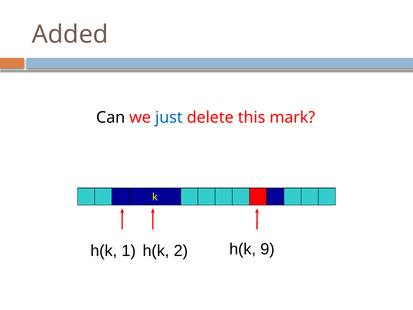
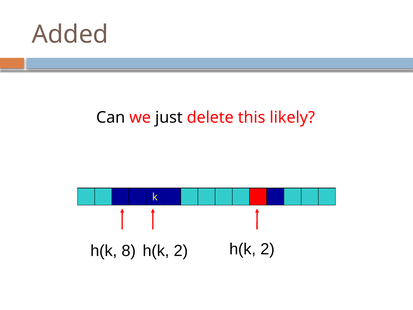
just colour: blue -> black (169, 118)
mark: mark -> likely (292, 118)
1: 1 -> 8 (129, 250)
9: 9 -> 2 (268, 249)
